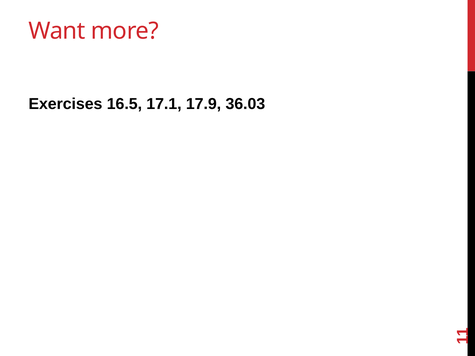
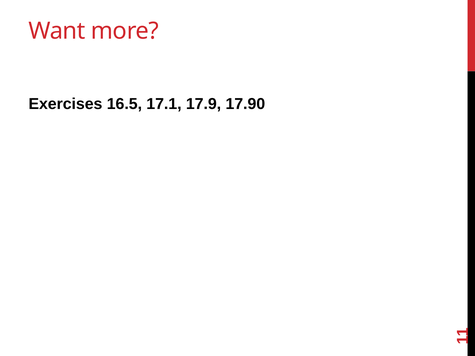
36.03: 36.03 -> 17.90 (245, 104)
